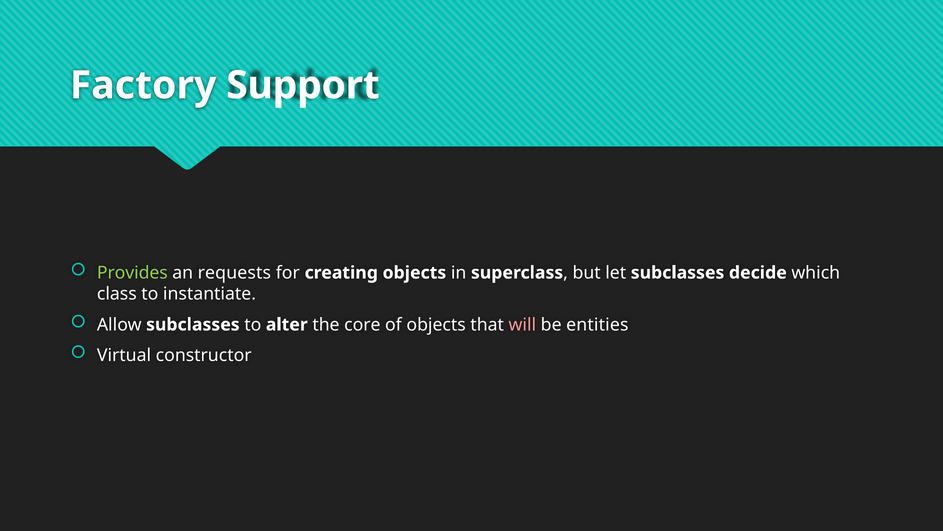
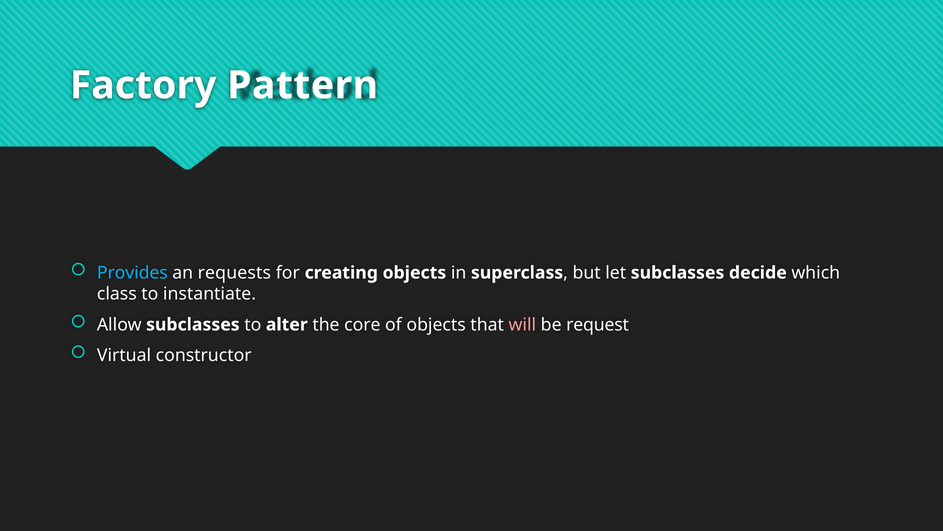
Support: Support -> Pattern (303, 85)
Provides colour: light green -> light blue (132, 272)
entities: entities -> request (598, 324)
